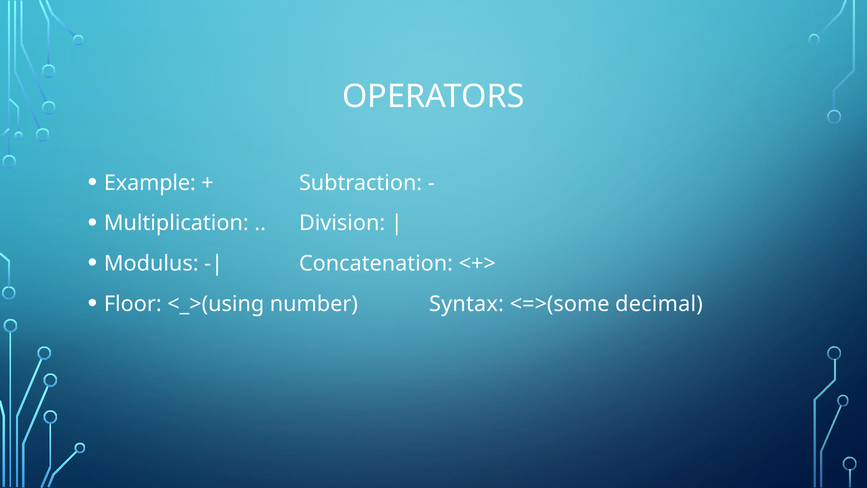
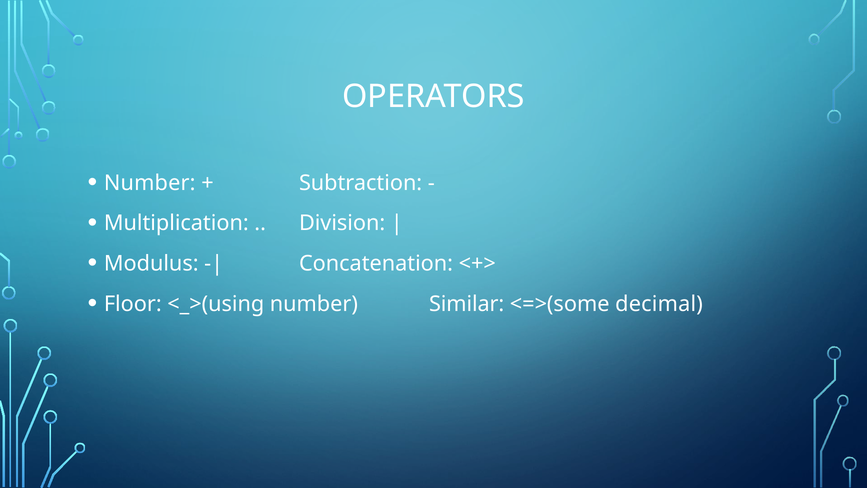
Example: Example -> Number (150, 183)
Syntax: Syntax -> Similar (467, 304)
